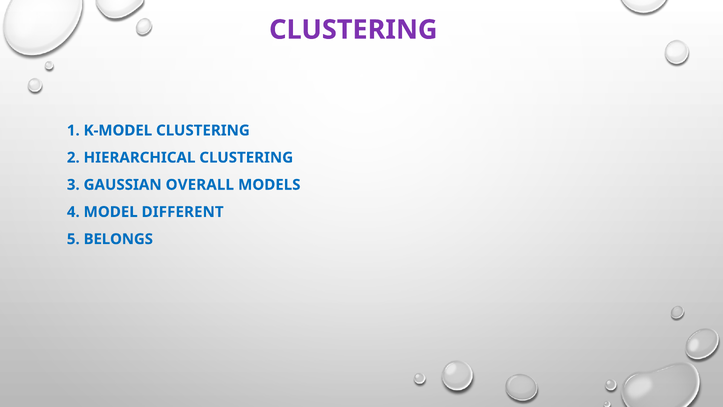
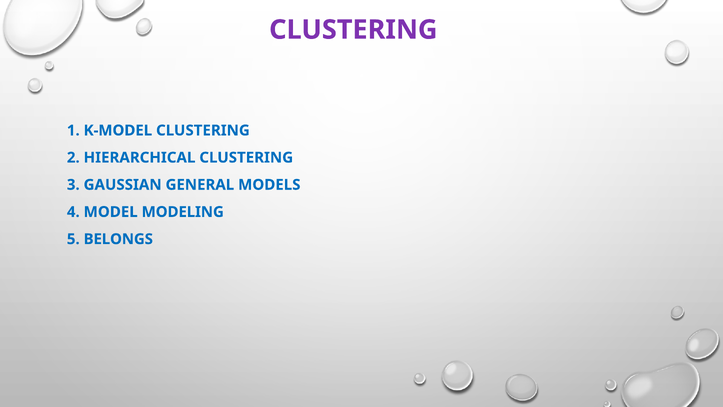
OVERALL: OVERALL -> GENERAL (200, 185)
DIFFERENT: DIFFERENT -> MODELING (183, 212)
